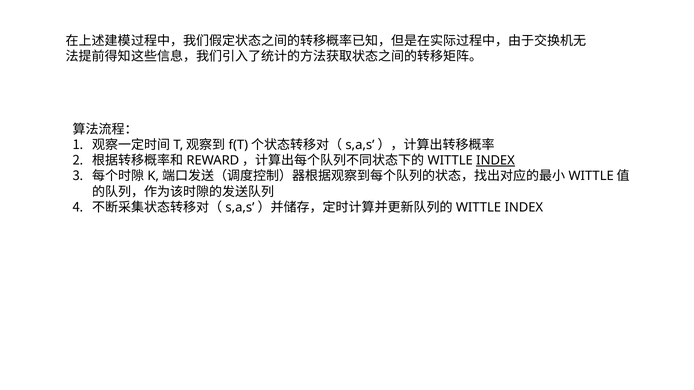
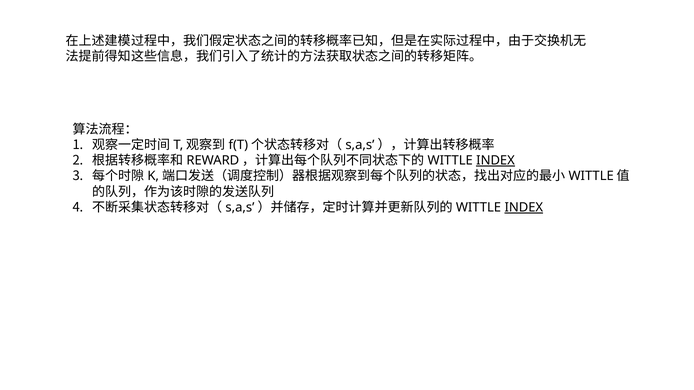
INDEX underline: none -> present (524, 208)
